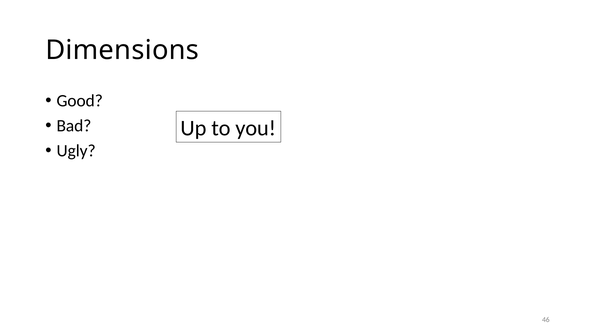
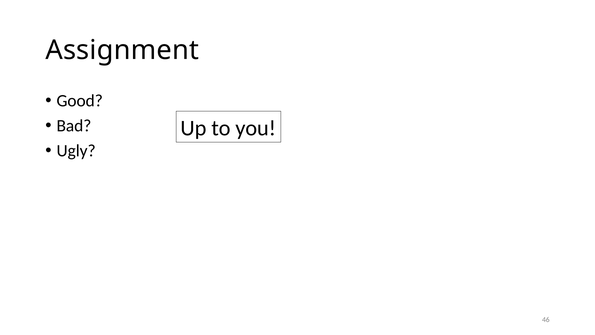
Dimensions: Dimensions -> Assignment (122, 50)
